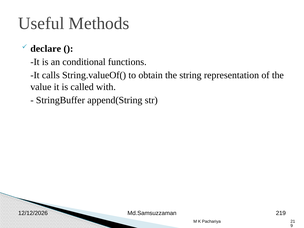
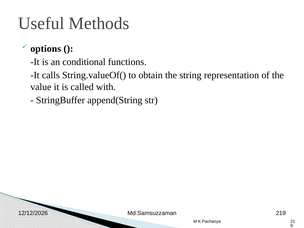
declare: declare -> options (46, 49)
